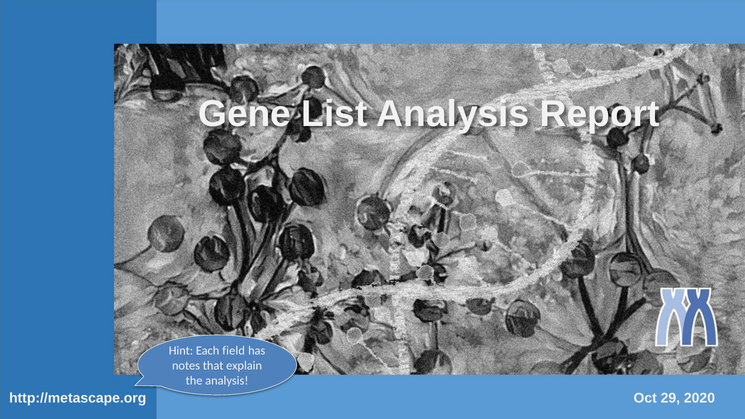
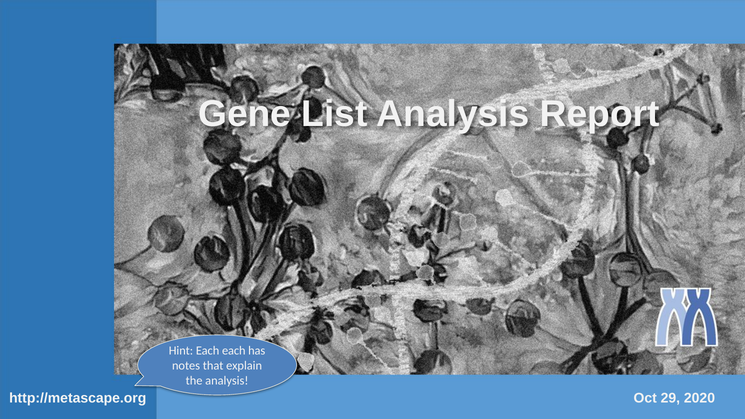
Each field: field -> each (234, 351)
